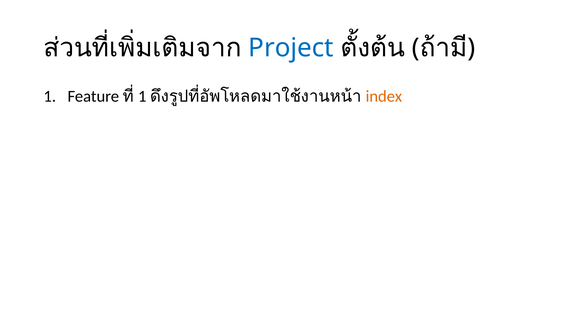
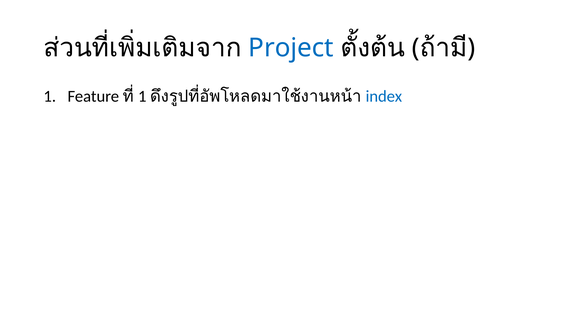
index colour: orange -> blue (384, 96)
